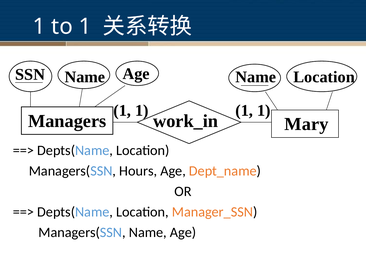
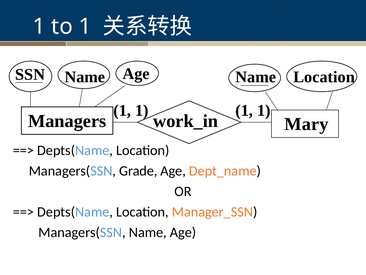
Hours: Hours -> Grade (138, 171)
